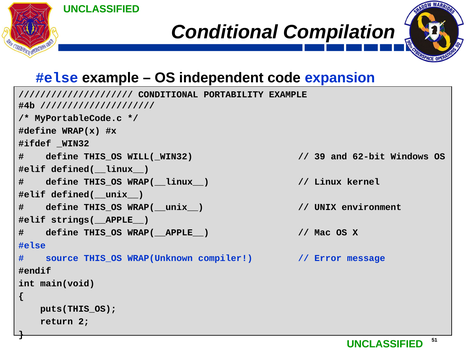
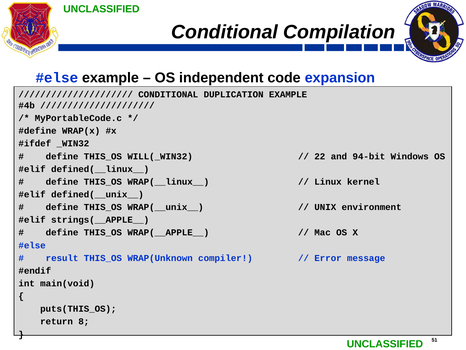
PORTABILITY: PORTABILITY -> DUPLICATION (234, 94)
39: 39 -> 22 (320, 156)
62-bit: 62-bit -> 94-bit (369, 156)
source: source -> result (62, 258)
2: 2 -> 8 (84, 321)
